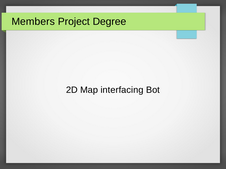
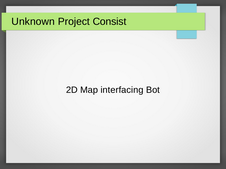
Members: Members -> Unknown (33, 22)
Degree: Degree -> Consist (110, 22)
